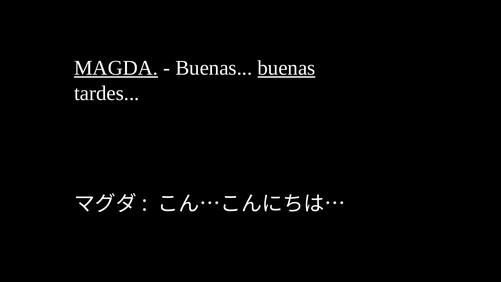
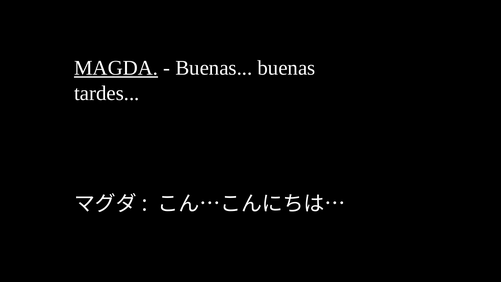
buenas underline: present -> none (287, 68)
